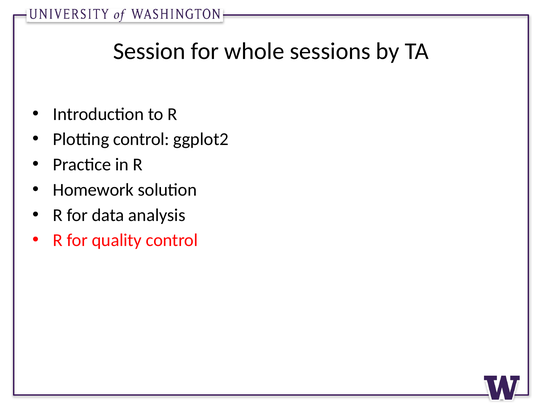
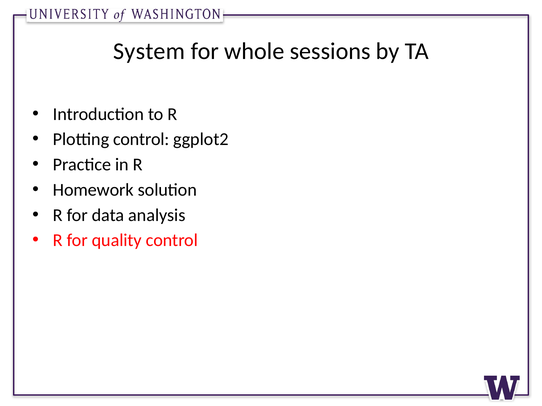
Session: Session -> System (149, 51)
